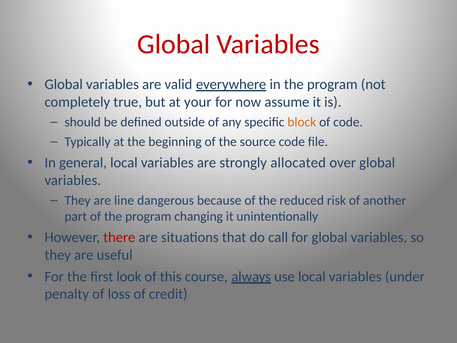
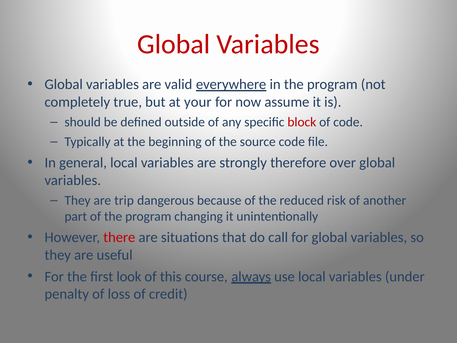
block colour: orange -> red (302, 122)
allocated: allocated -> therefore (298, 163)
line: line -> trip (124, 200)
